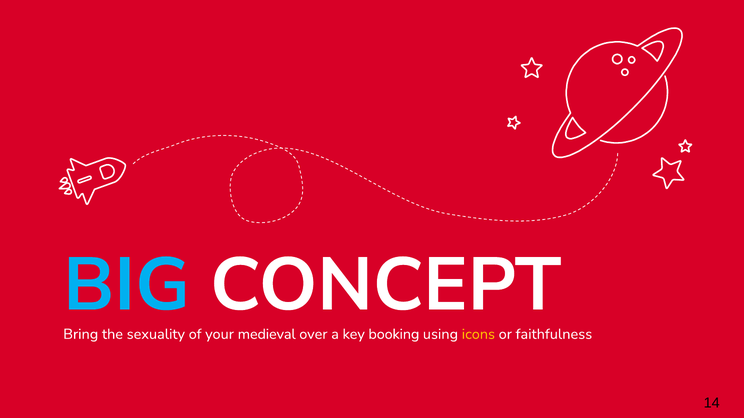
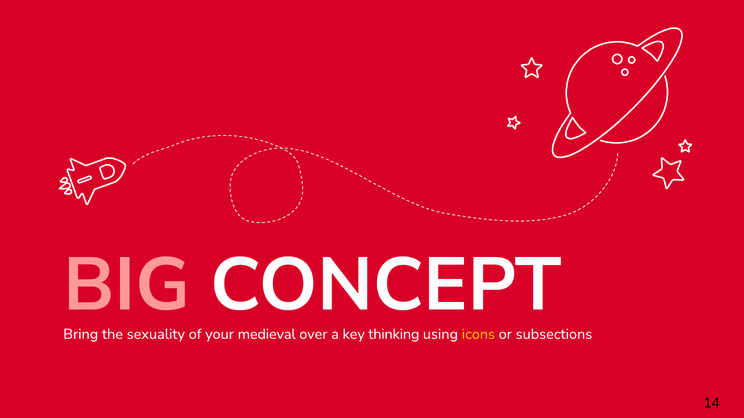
BIG colour: light blue -> pink (127, 285)
booking: booking -> thinking (394, 335)
faithfulness: faithfulness -> subsections (554, 335)
